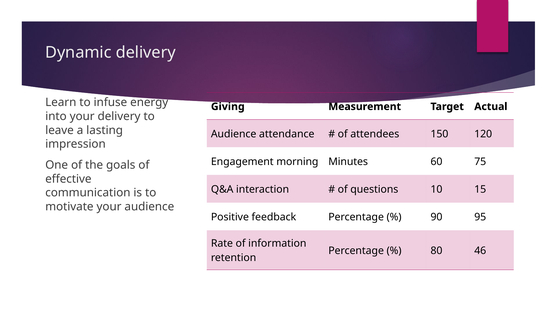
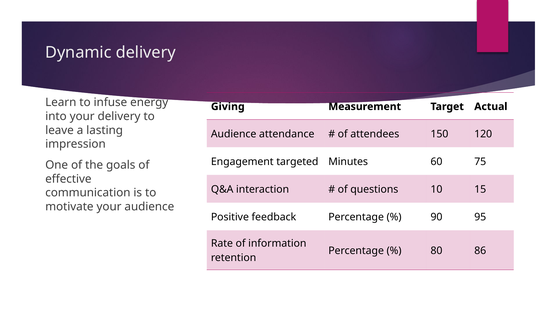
morning: morning -> targeted (297, 162)
46: 46 -> 86 (480, 251)
